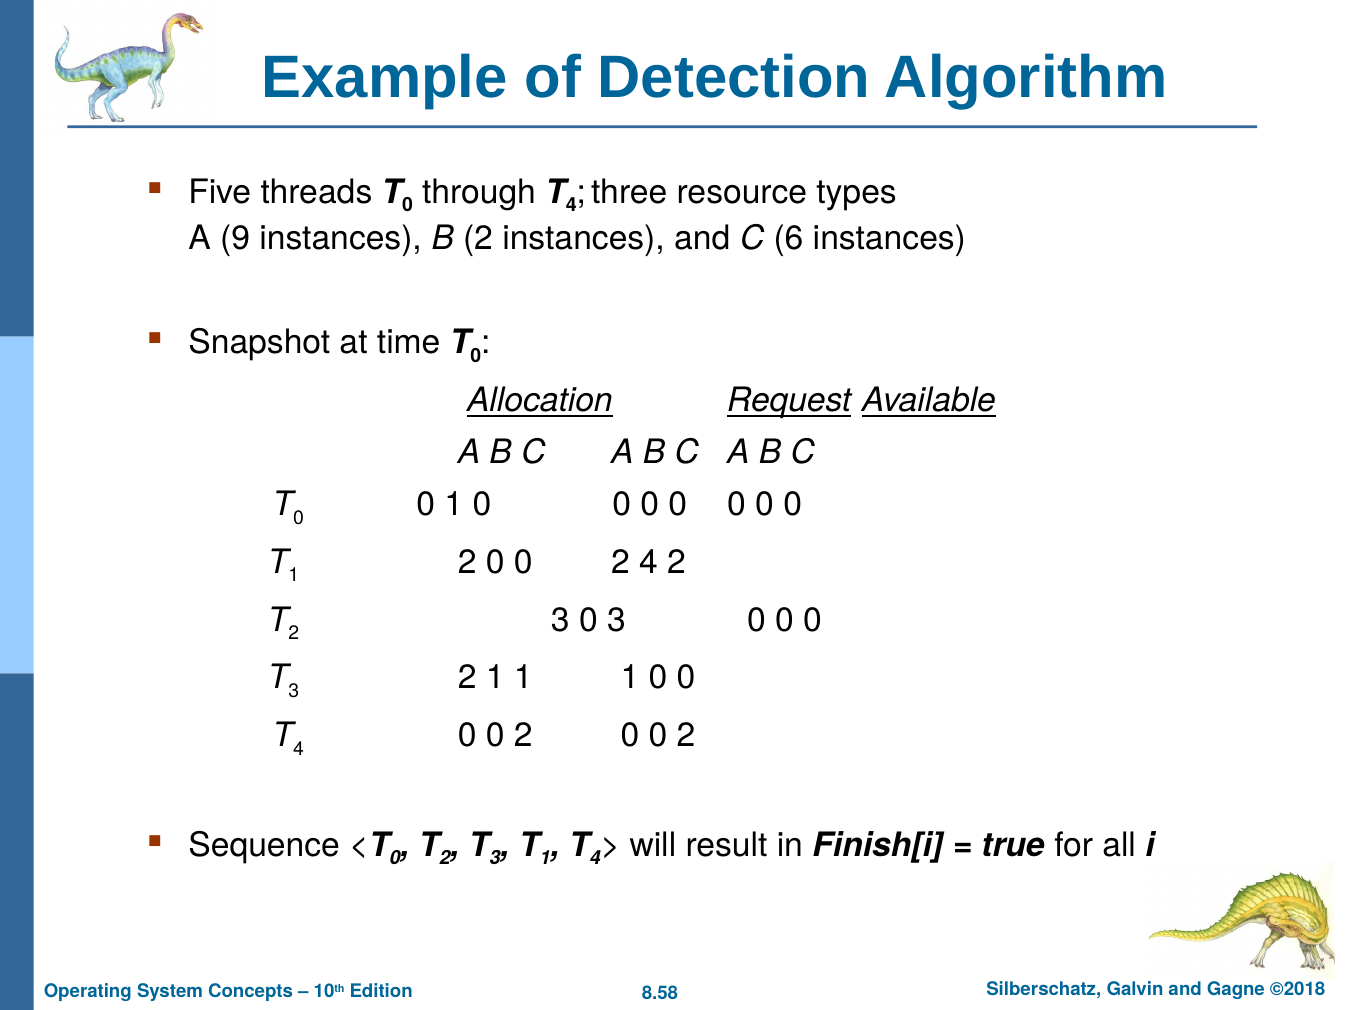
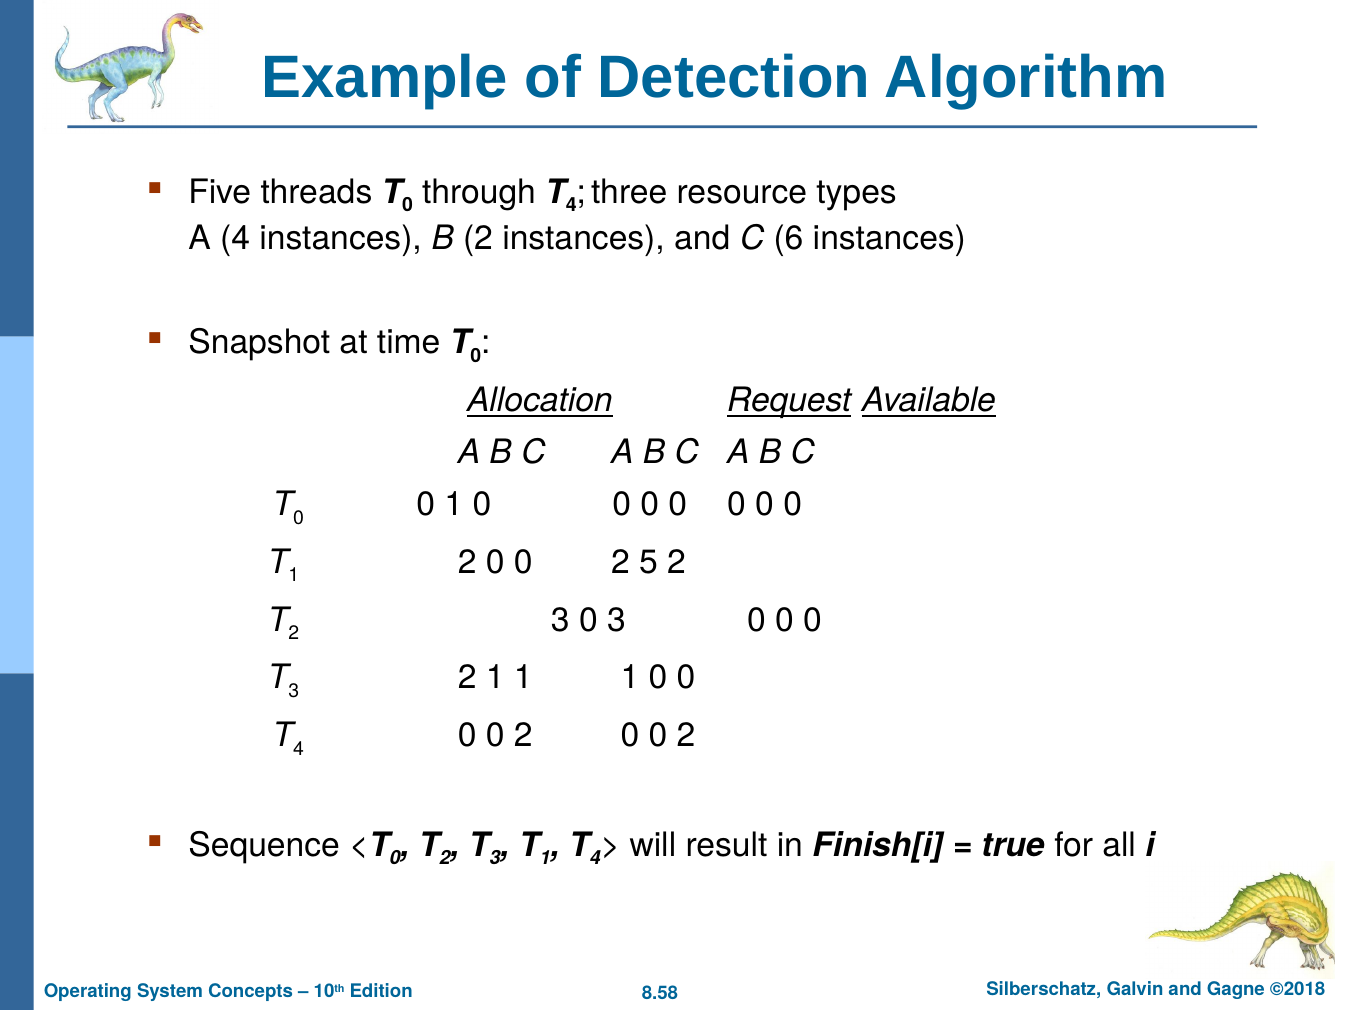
A 9: 9 -> 4 (235, 238)
2 4: 4 -> 5 (649, 563)
